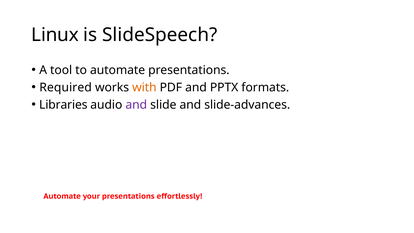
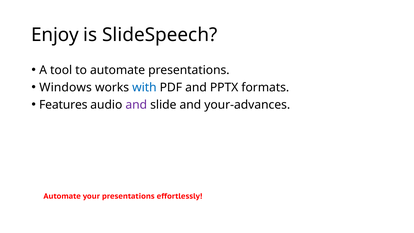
Linux: Linux -> Enjoy (55, 35)
Required: Required -> Windows (66, 87)
with colour: orange -> blue (144, 87)
Libraries: Libraries -> Features (63, 105)
slide-advances: slide-advances -> your-advances (247, 105)
